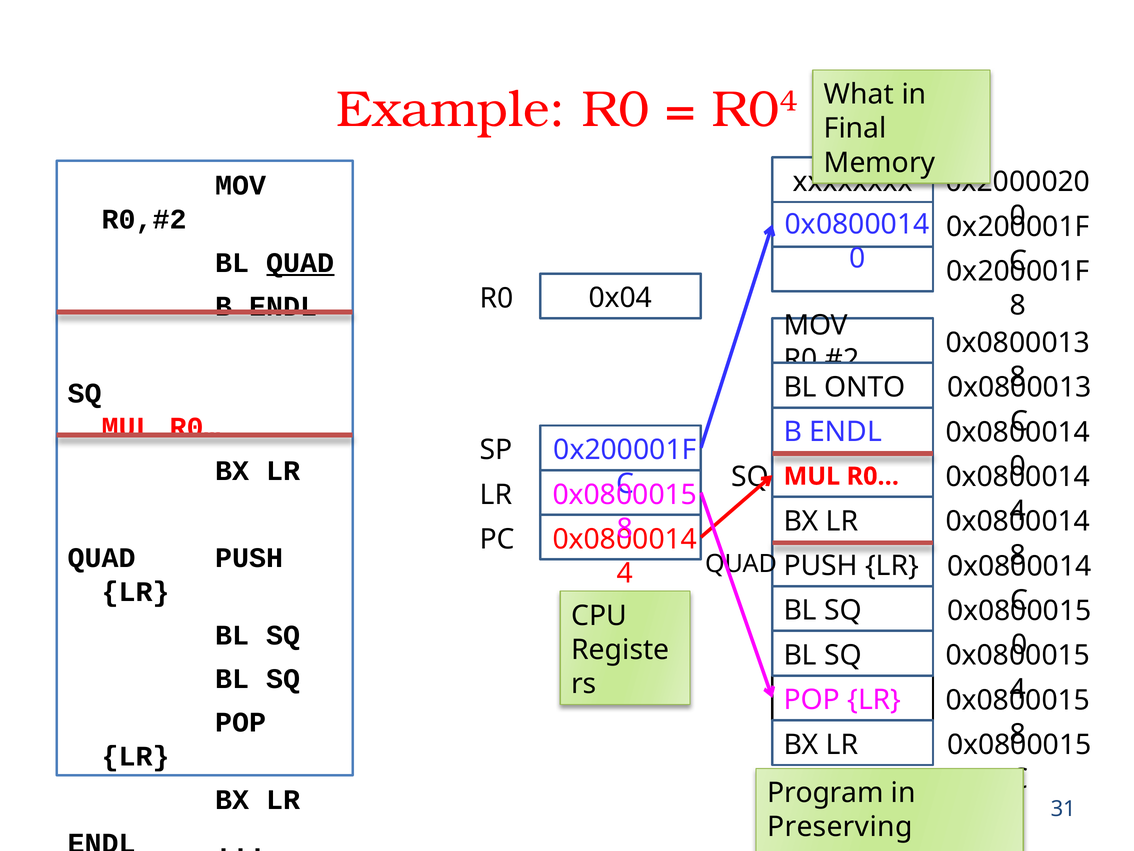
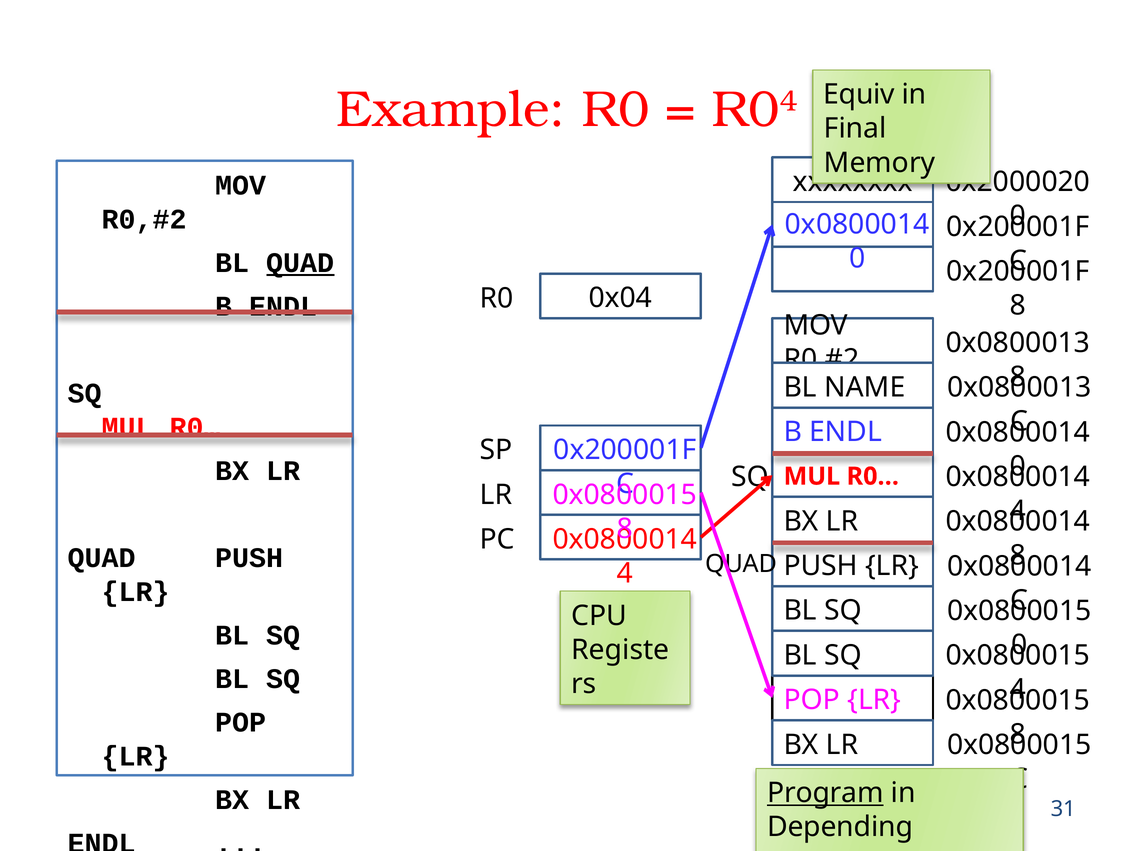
What: What -> Equiv (859, 95)
ONTO: ONTO -> NAME (865, 387)
Program underline: none -> present (825, 793)
Preserving: Preserving -> Depending (840, 827)
